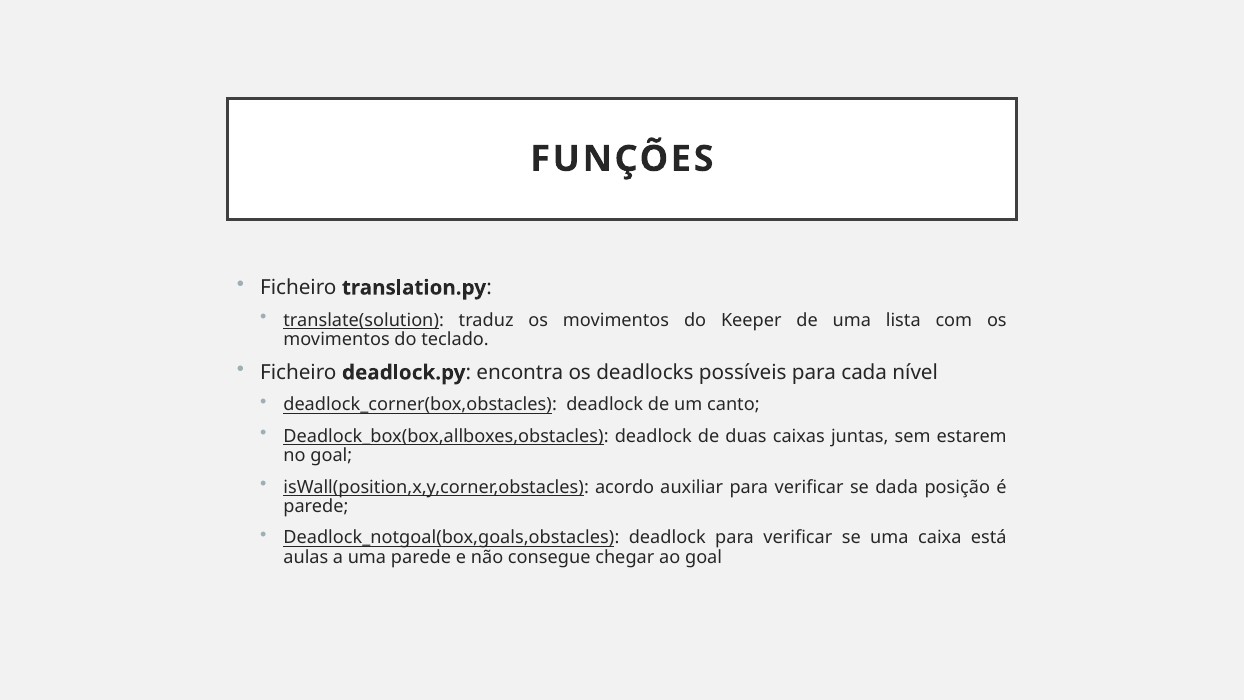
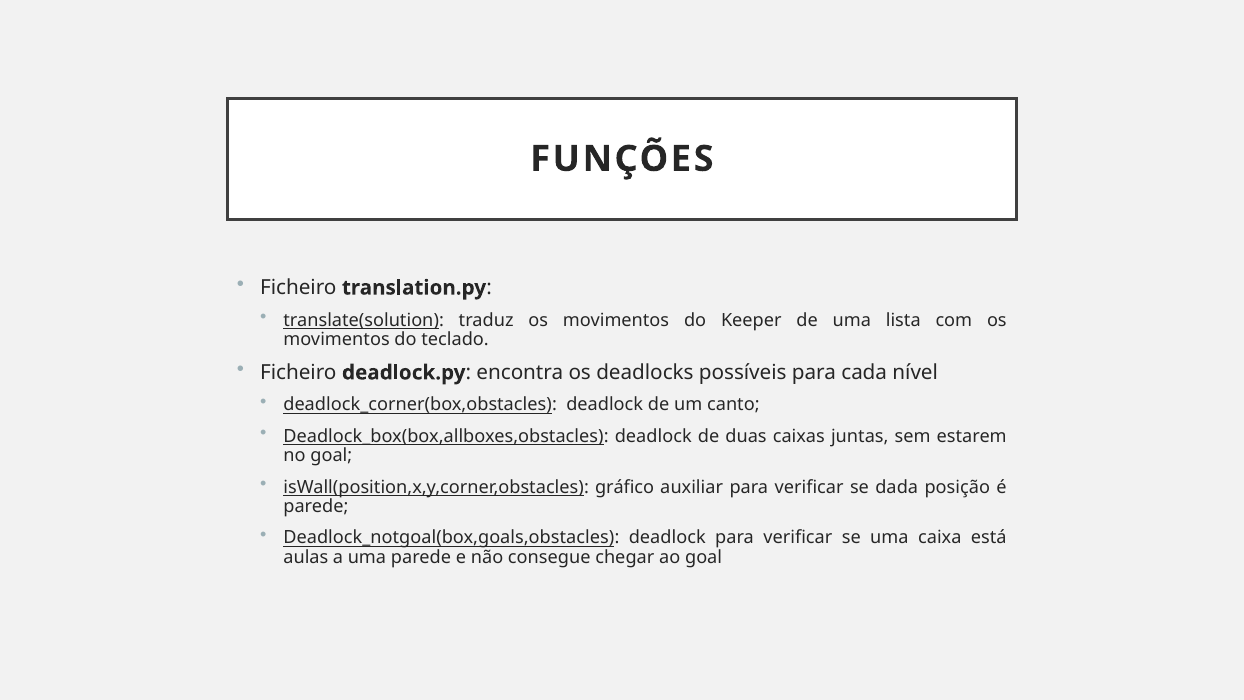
acordo: acordo -> gráfico (625, 487)
